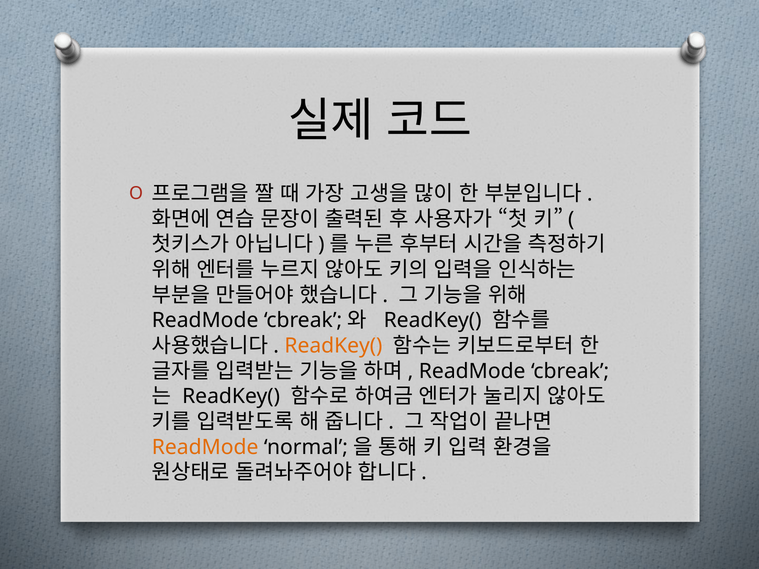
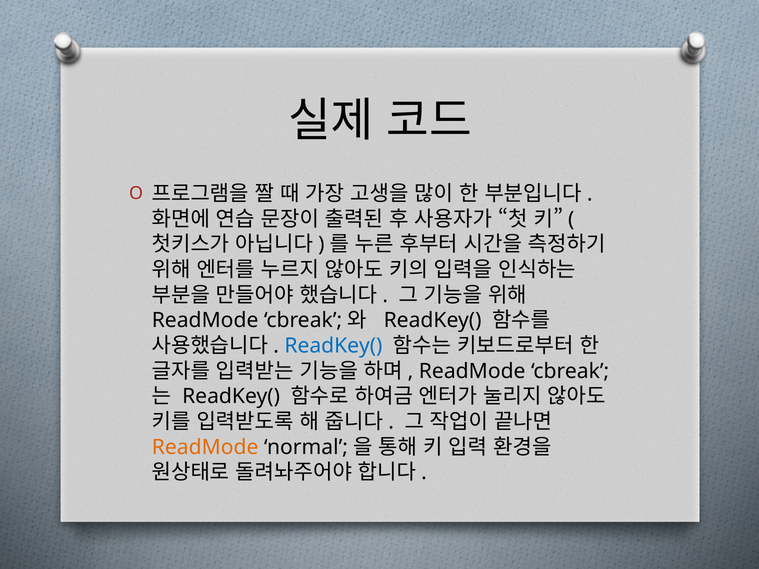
ReadKey( colour: orange -> blue (333, 346)
